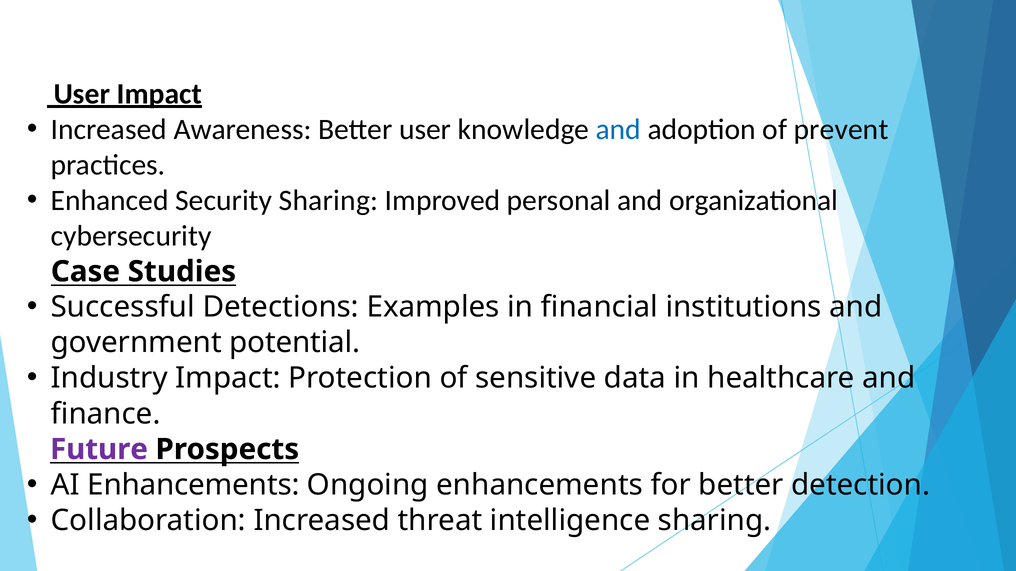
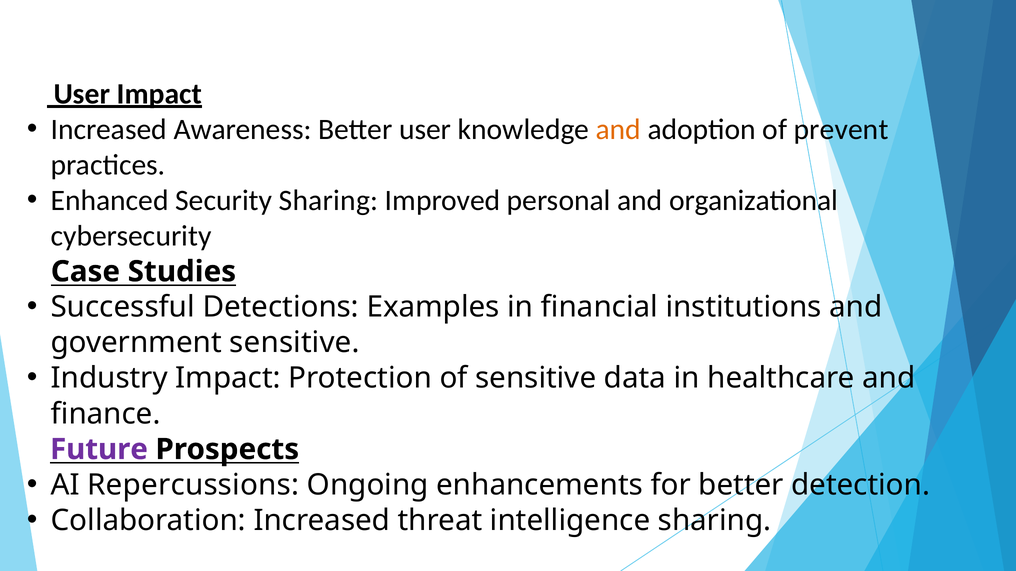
and colour: blue -> orange (618, 129)
government potential: potential -> sensitive (295, 343)
AI Enhancements: Enhancements -> Repercussions (193, 485)
